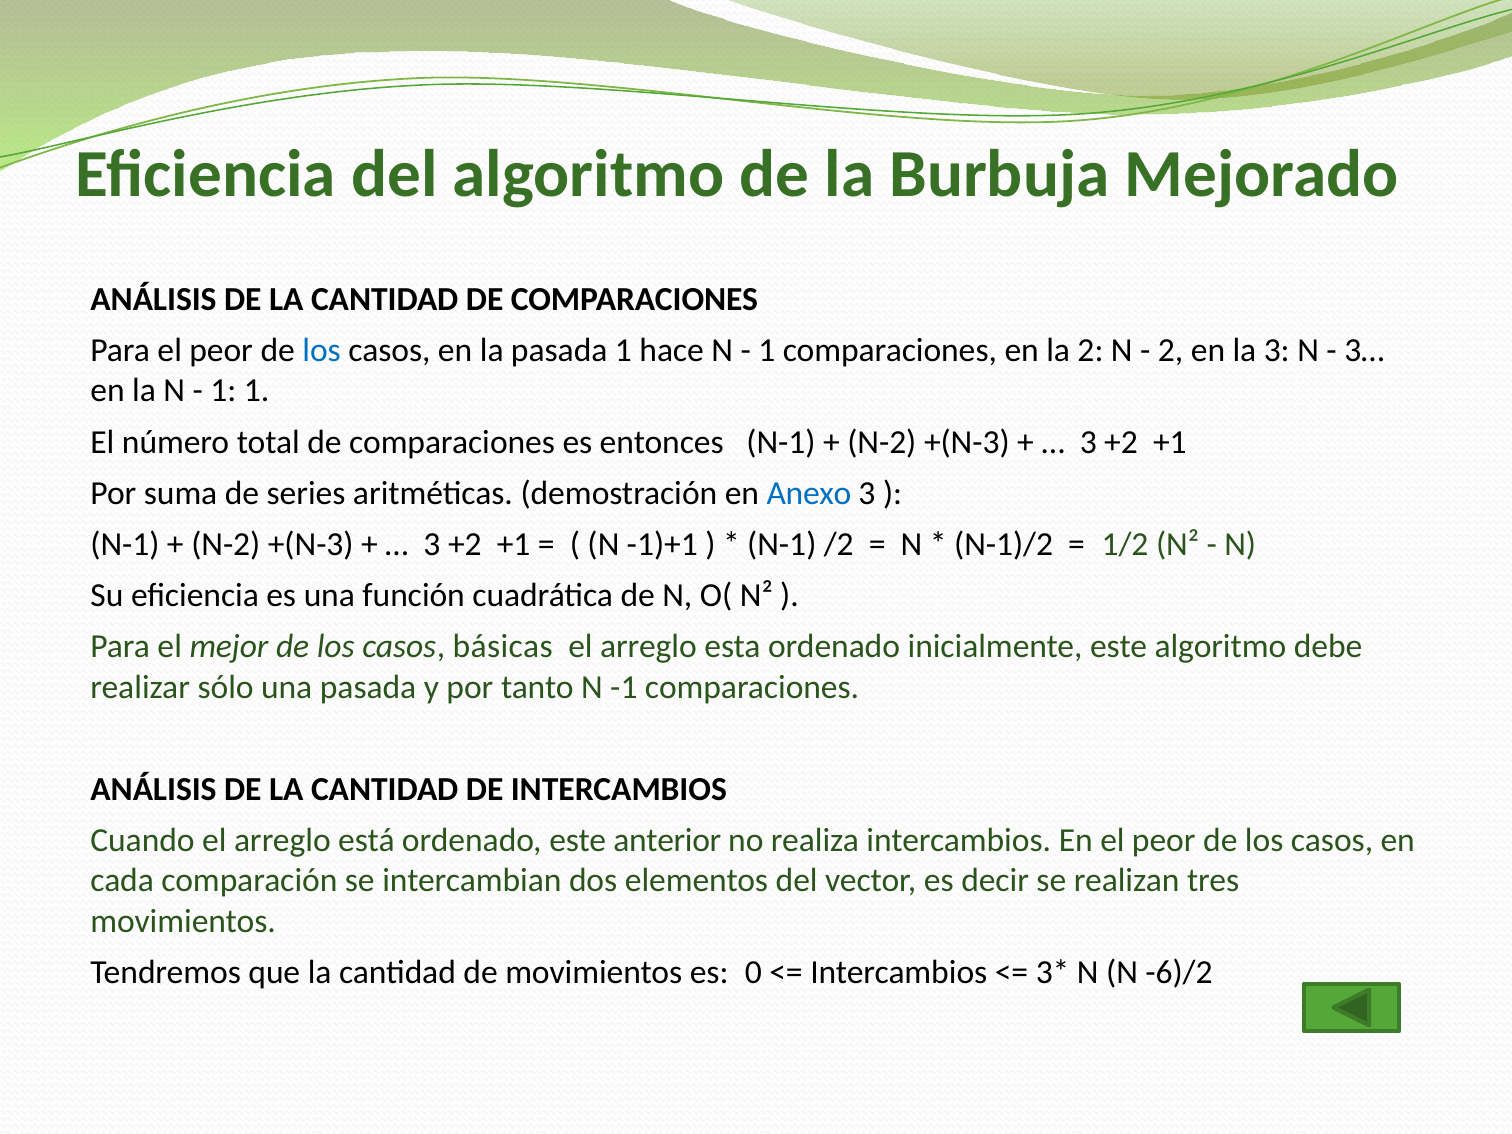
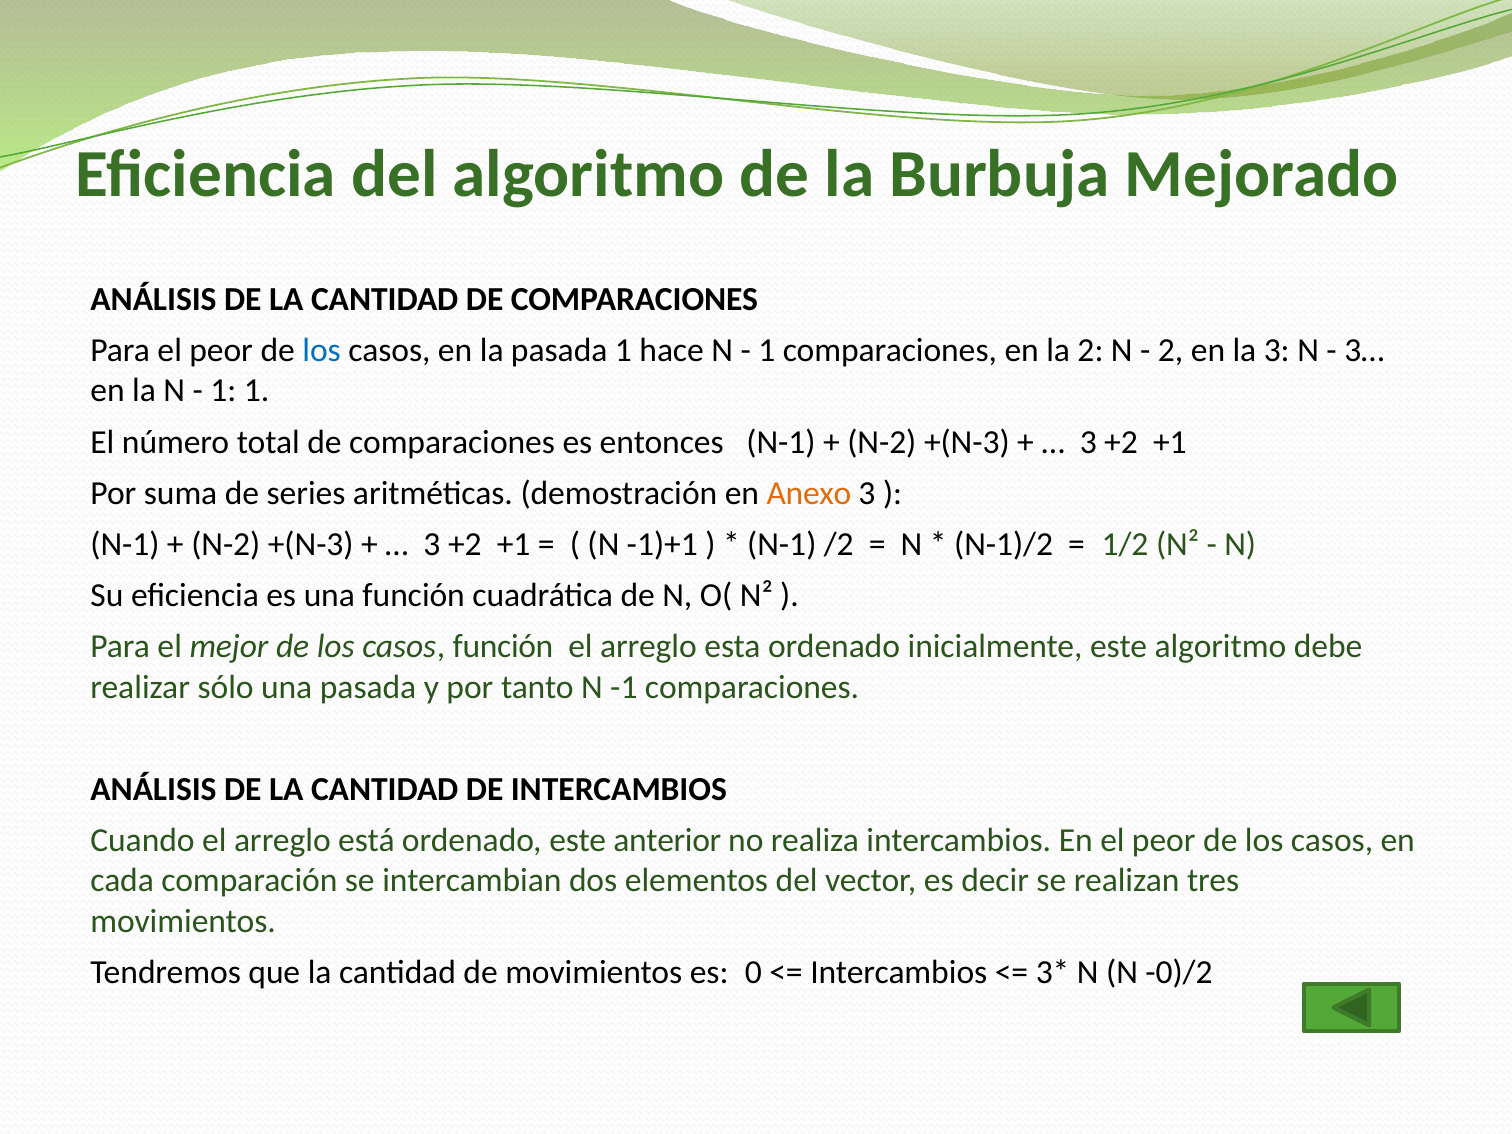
Anexo colour: blue -> orange (809, 493)
casos básicas: básicas -> función (503, 647)
-6)/2: -6)/2 -> -0)/2 (1179, 972)
